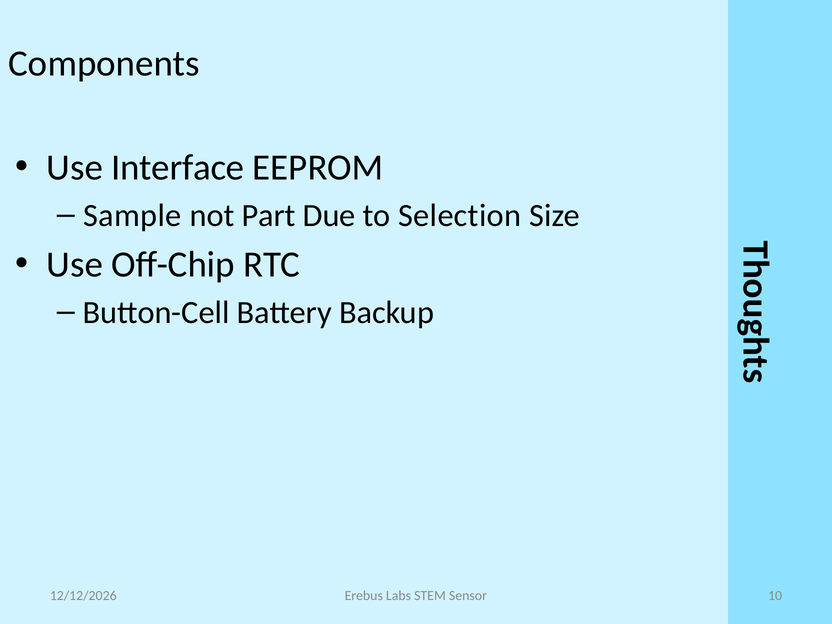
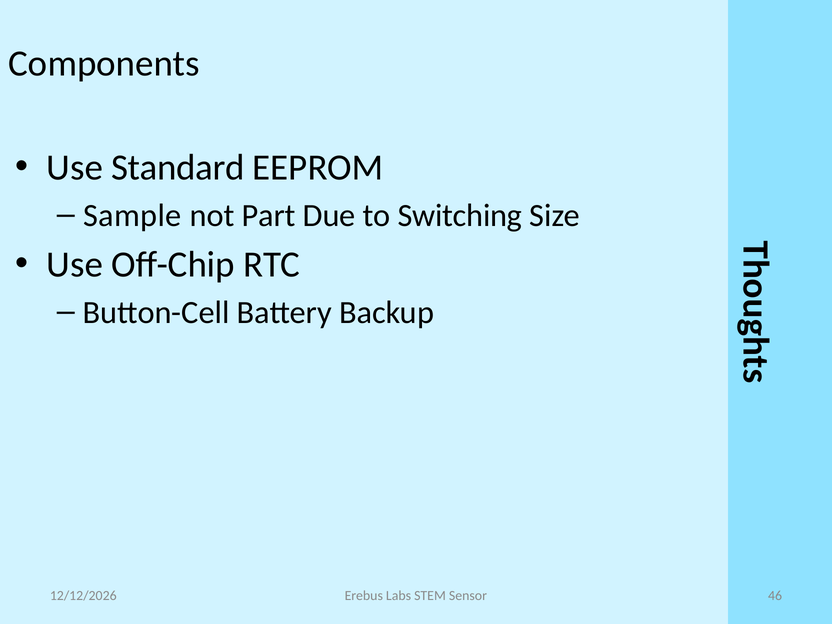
Interface: Interface -> Standard (178, 168)
Selection: Selection -> Switching (460, 215)
10: 10 -> 46 (775, 596)
